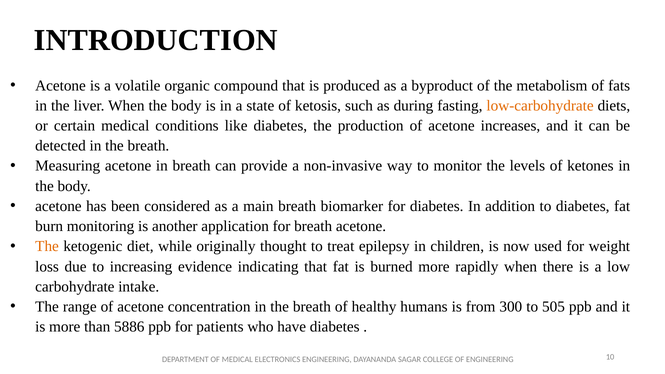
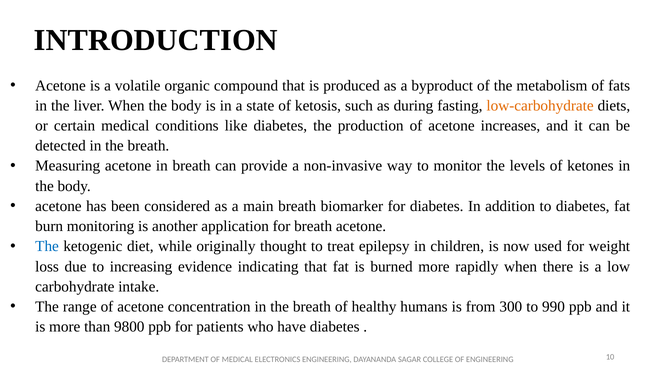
The colour: orange -> blue (47, 246)
505: 505 -> 990 (553, 307)
5886: 5886 -> 9800 (129, 327)
